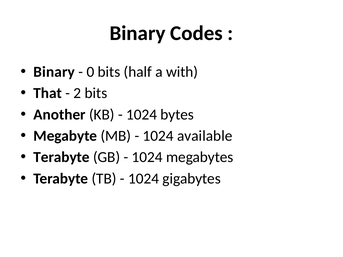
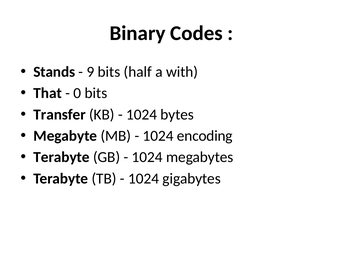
Binary: Binary -> Stands (54, 72)
0: 0 -> 9 (90, 72)
2: 2 -> 0 (77, 93)
Another: Another -> Transfer (60, 115)
available: available -> encoding (205, 136)
